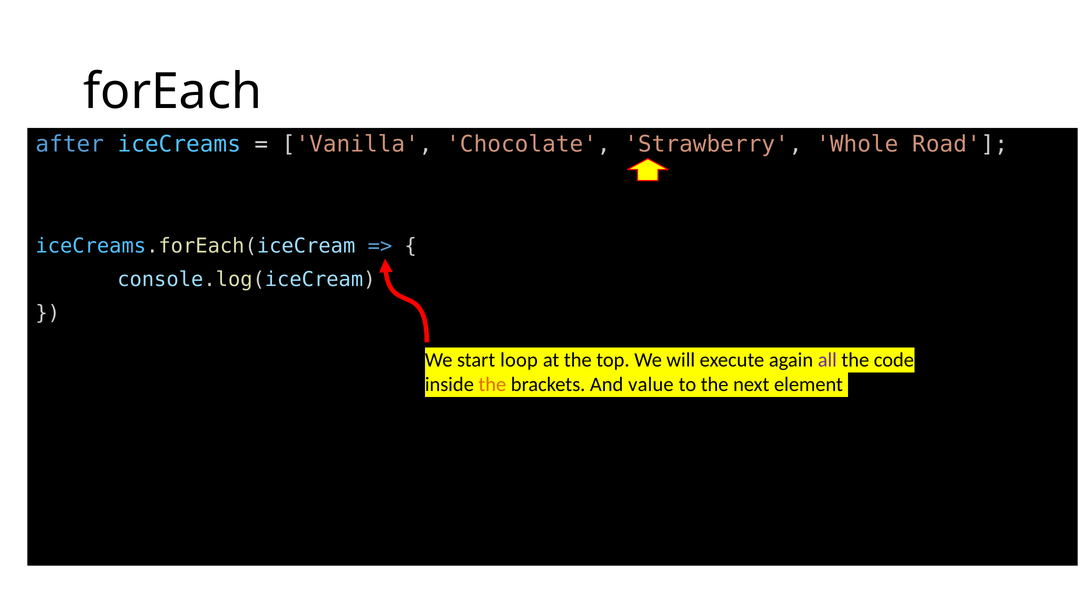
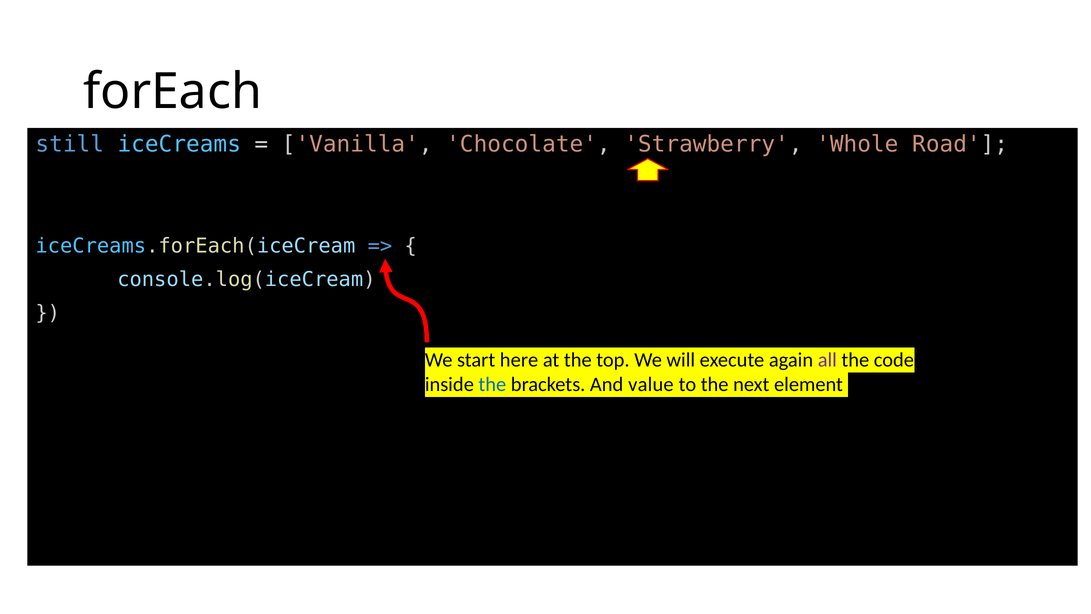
after: after -> still (70, 144)
loop: loop -> here (519, 360)
the colour: orange -> blue (492, 384)
